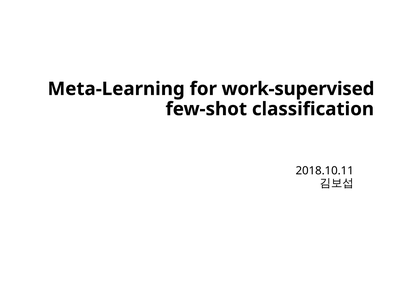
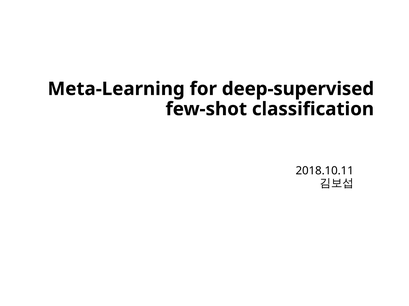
work-supervised: work-supervised -> deep-supervised (298, 89)
